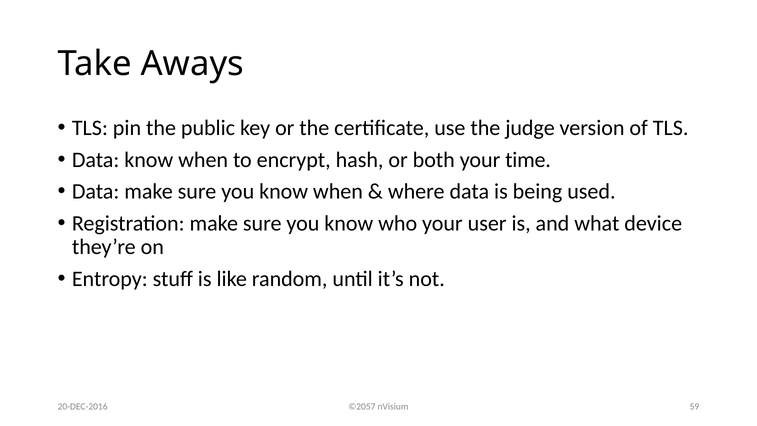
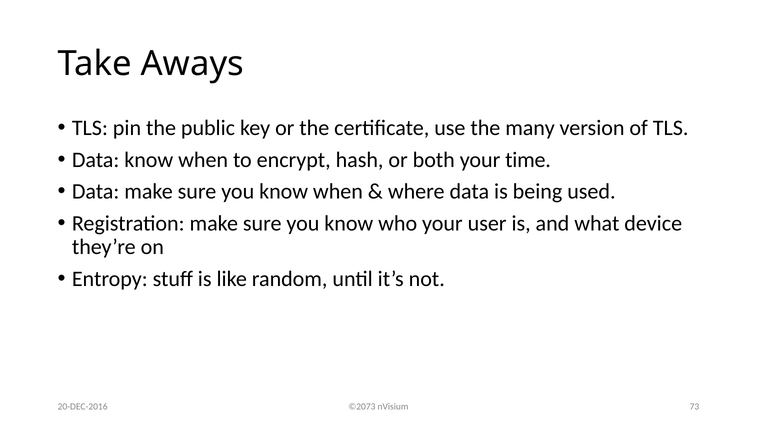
judge: judge -> many (530, 128)
©2057: ©2057 -> ©2073 (362, 407)
59: 59 -> 73 (694, 407)
